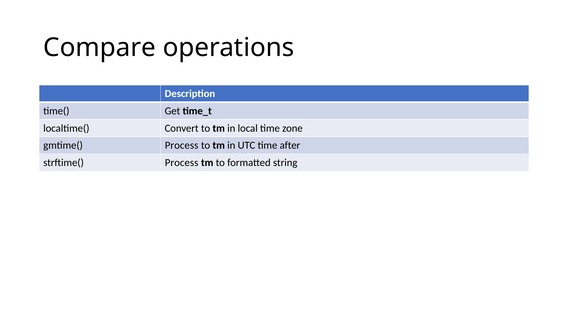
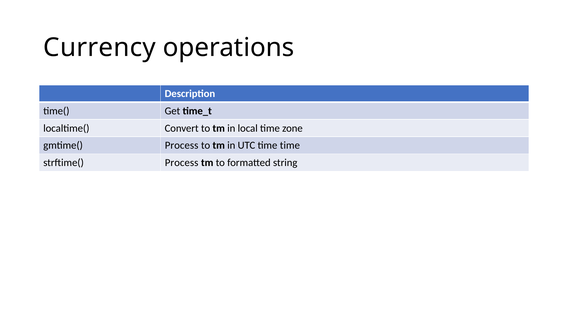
Compare: Compare -> Currency (100, 48)
time after: after -> time (290, 146)
